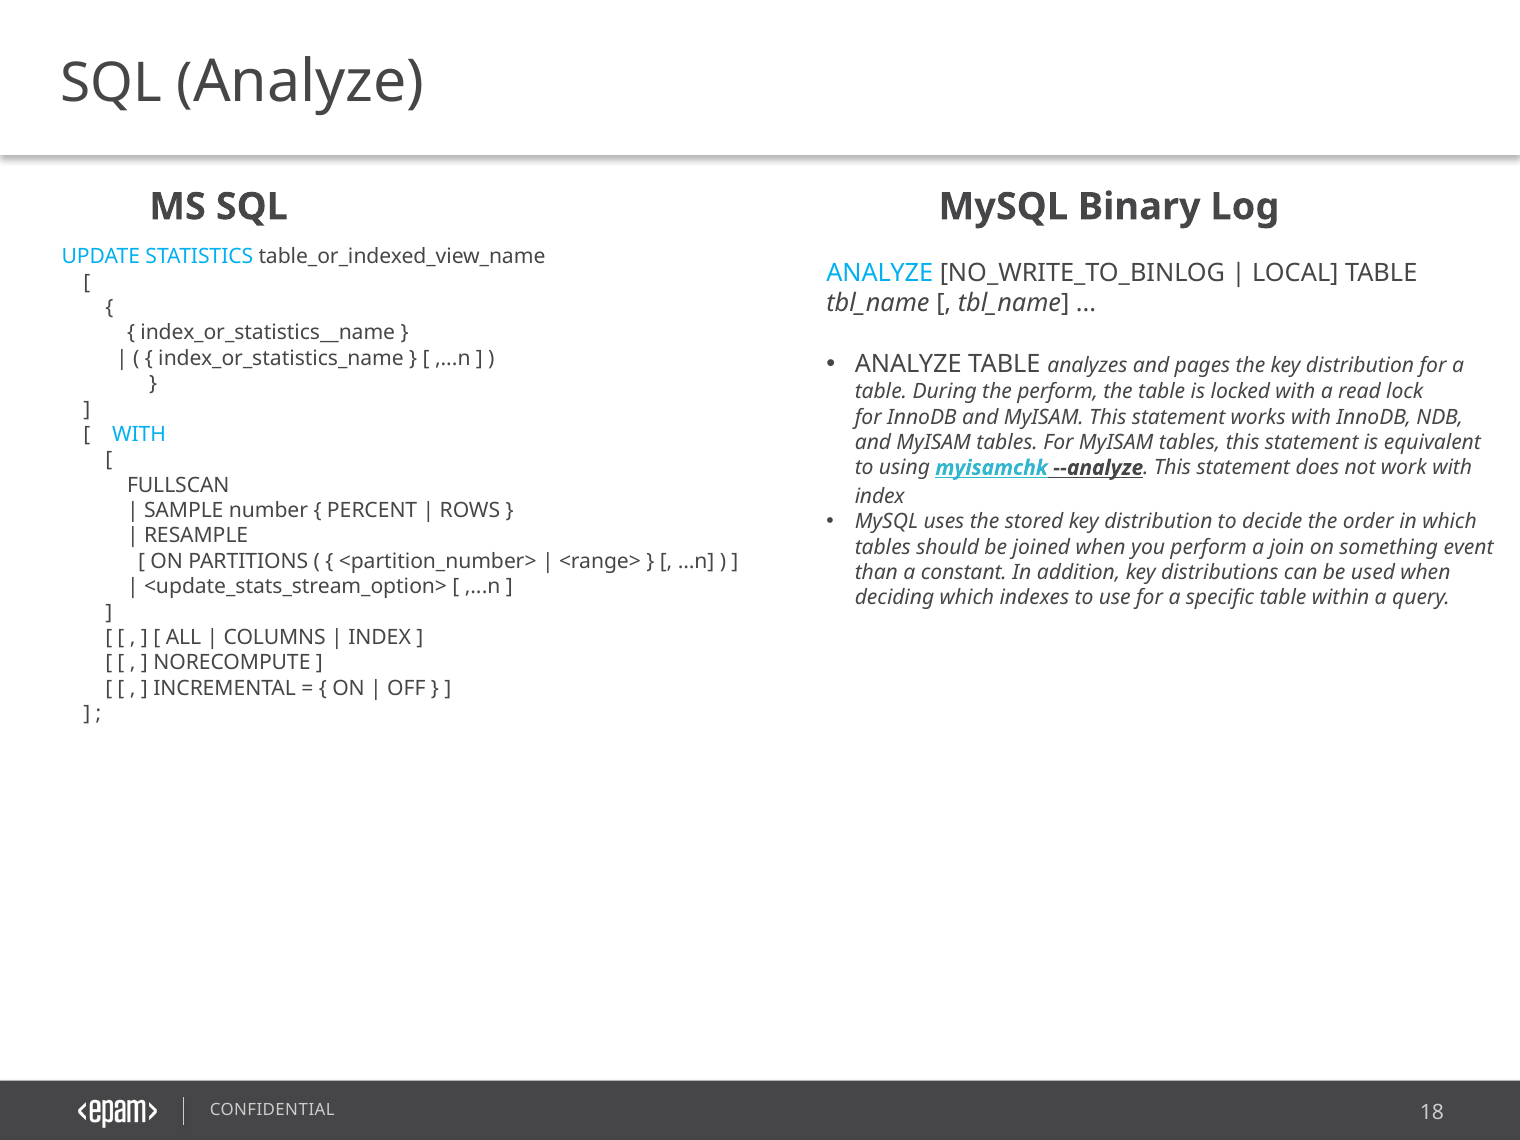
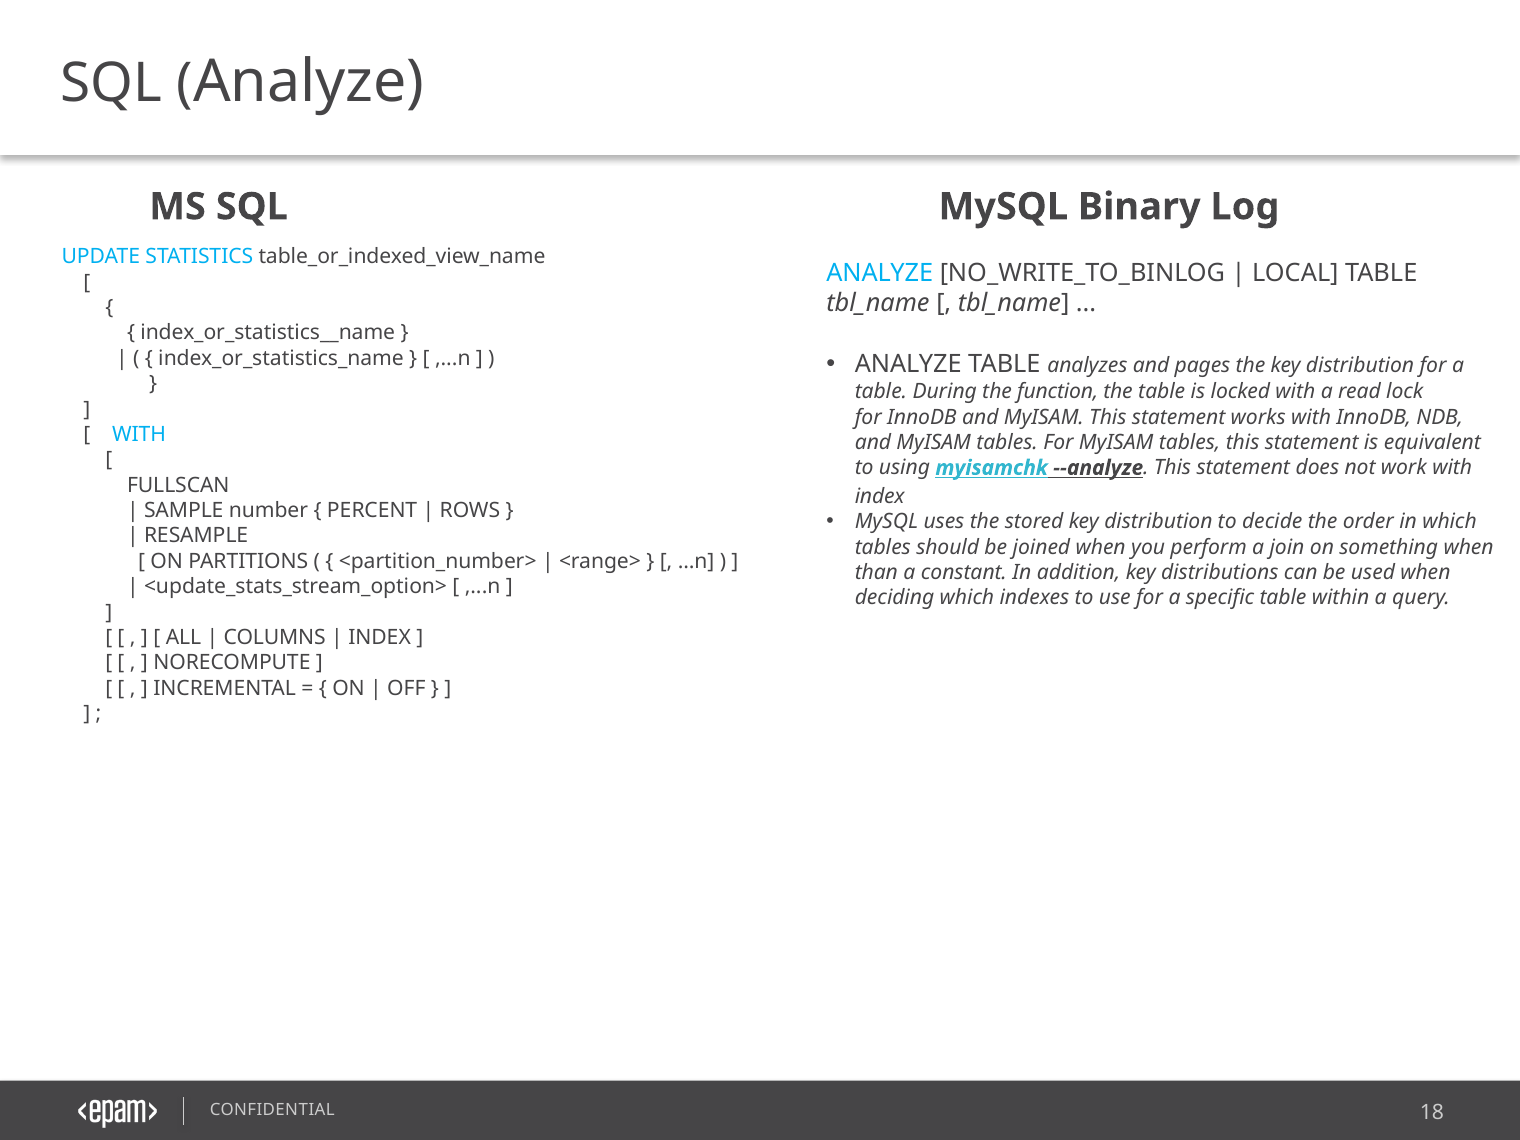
the perform: perform -> function (1058, 392)
something event: event -> when (1469, 547)
